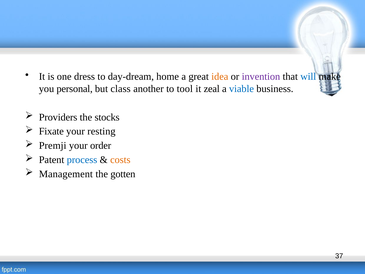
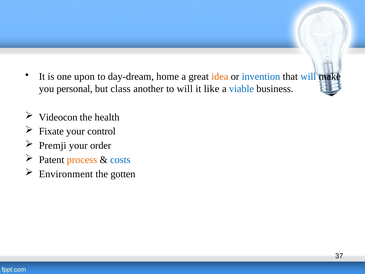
dress: dress -> upon (84, 76)
invention colour: purple -> blue (261, 76)
to tool: tool -> will (185, 89)
zeal: zeal -> like (212, 89)
Providers: Providers -> Videocon (58, 117)
stocks: stocks -> health (107, 117)
resting: resting -> control (102, 131)
process colour: blue -> orange (82, 160)
costs colour: orange -> blue (120, 160)
Management: Management -> Environment (66, 174)
